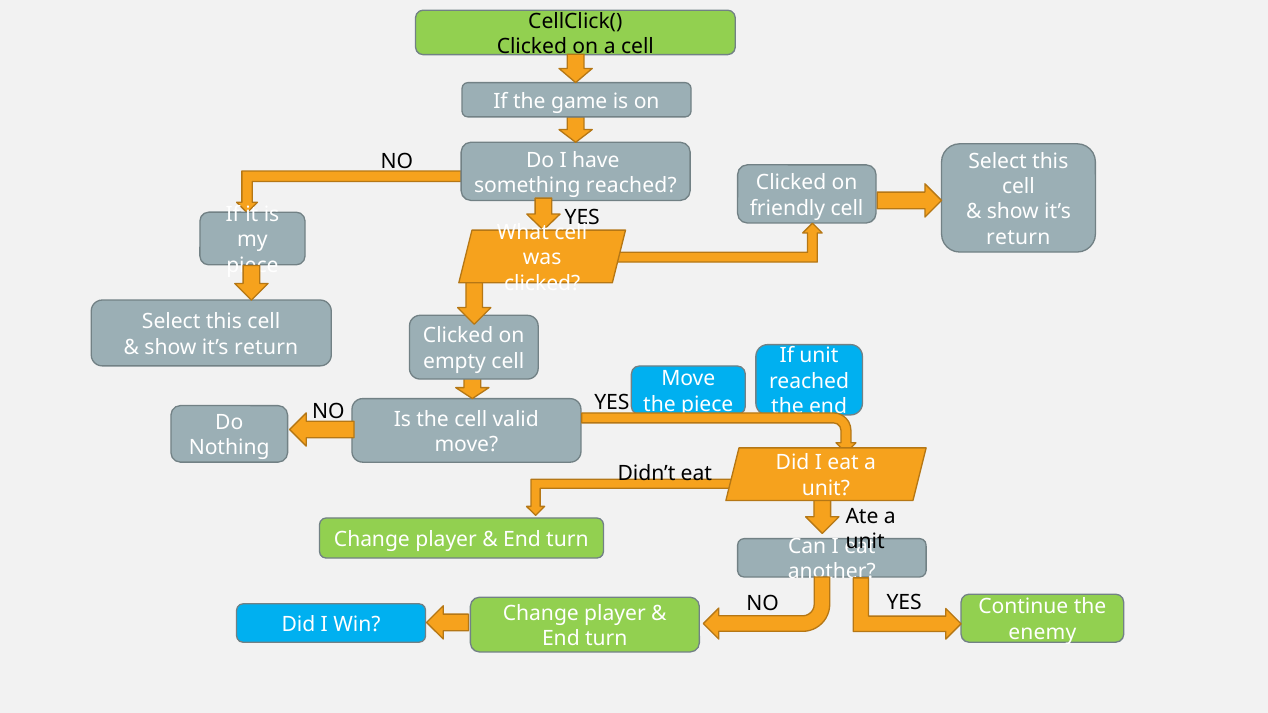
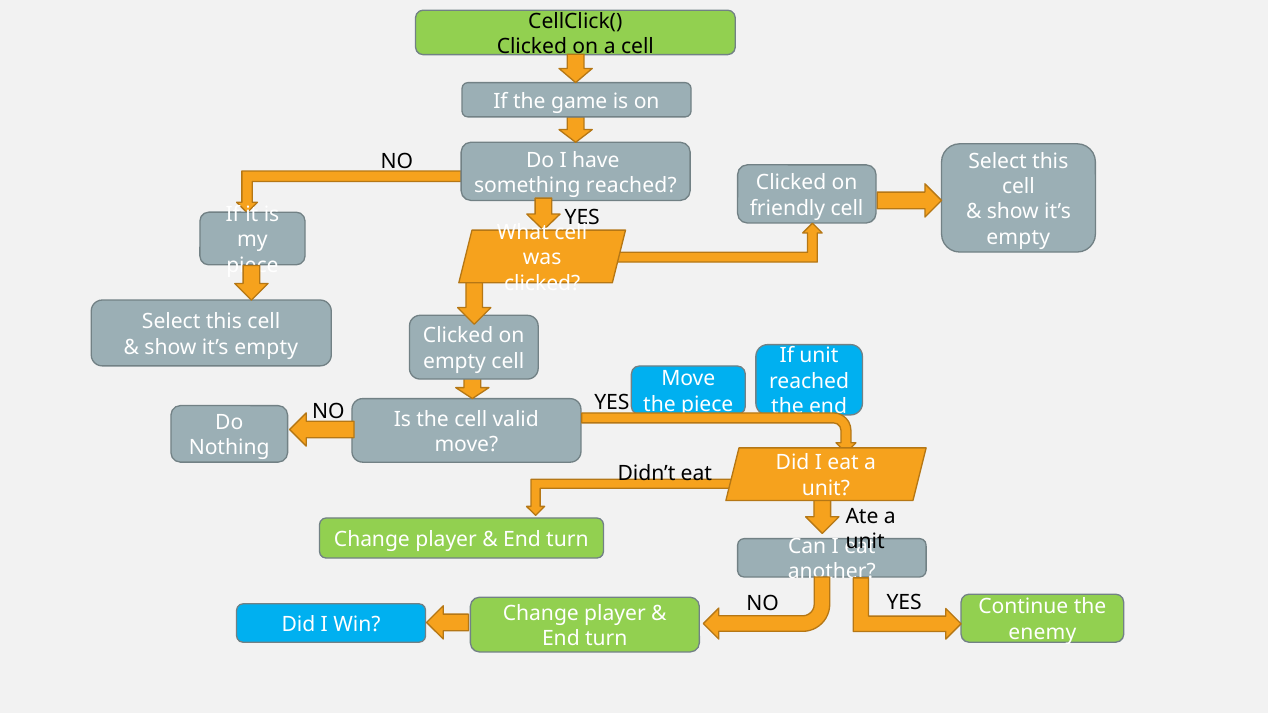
return: return -> empty (1018, 237)
return: return -> empty (266, 347)
